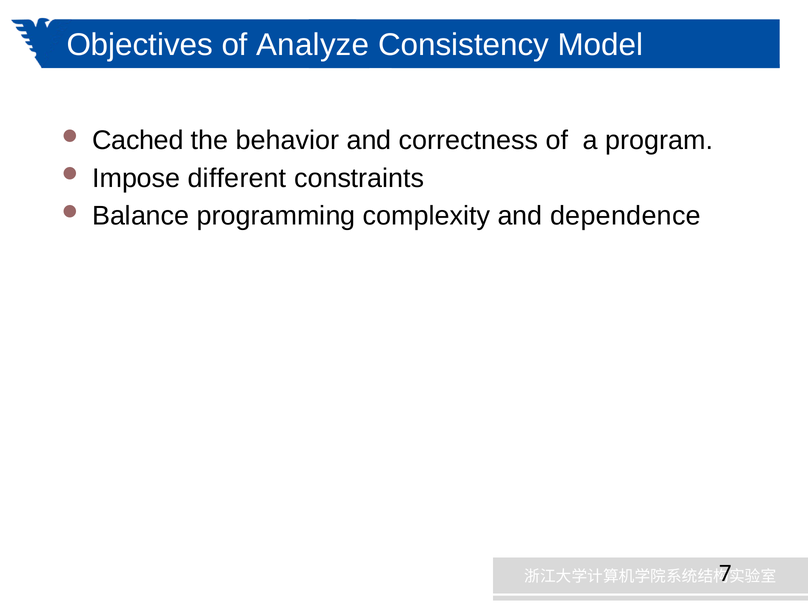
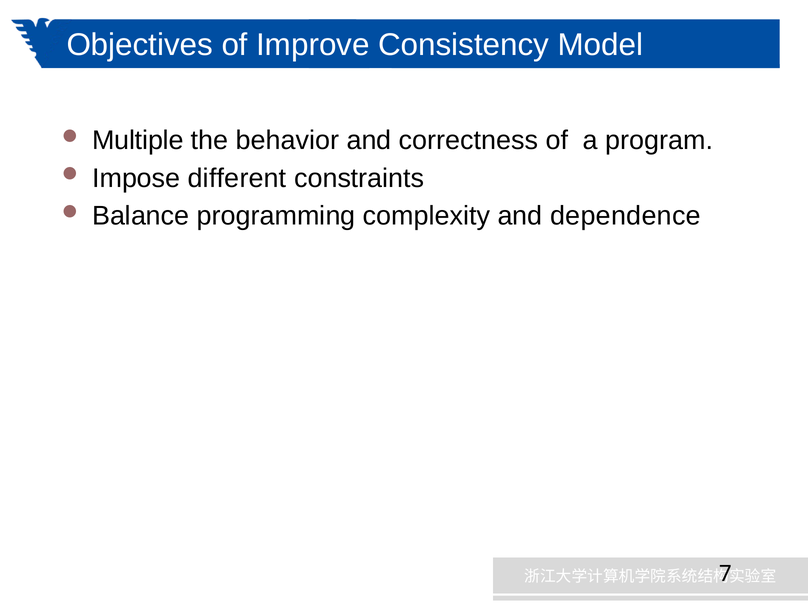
Analyze: Analyze -> Improve (313, 45)
Cached: Cached -> Multiple (138, 140)
